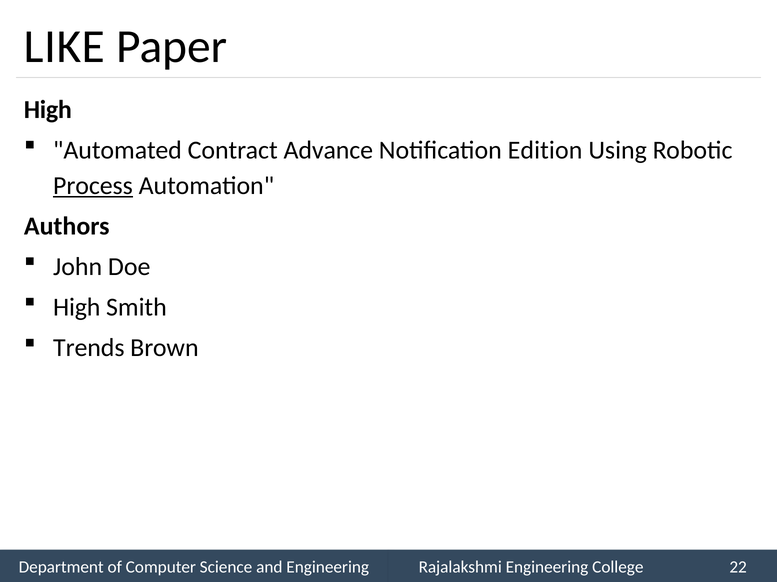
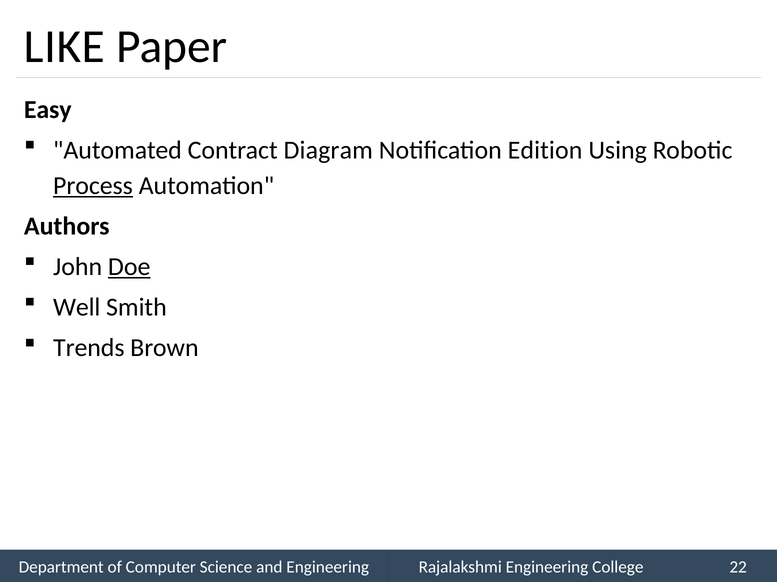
High: High -> Easy (48, 110)
Advance: Advance -> Diagram (328, 150)
Doe underline: none -> present (129, 267)
High: High -> Well (77, 308)
